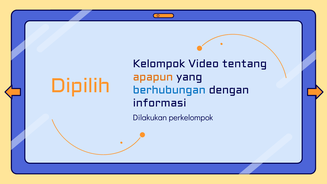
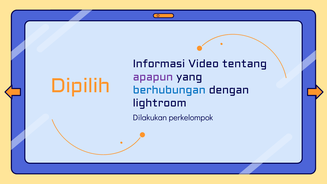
Kelompok: Kelompok -> Informasi (159, 64)
apapun colour: orange -> purple (153, 77)
informasi: informasi -> lightroom (160, 103)
